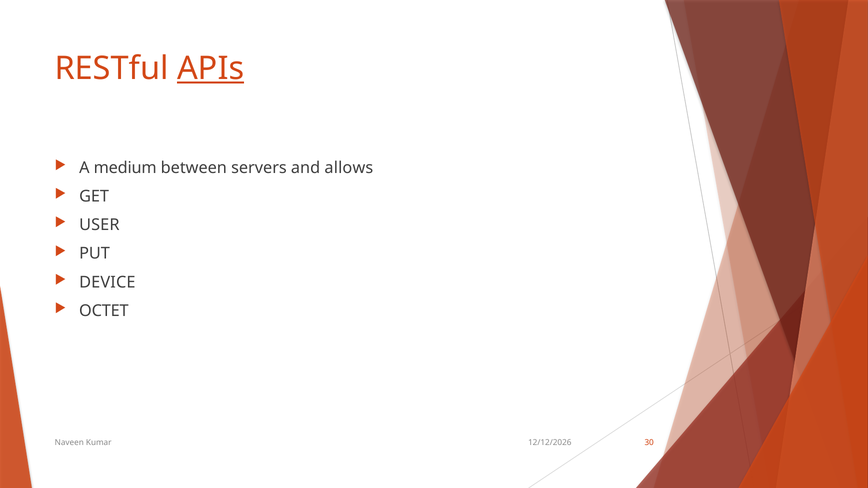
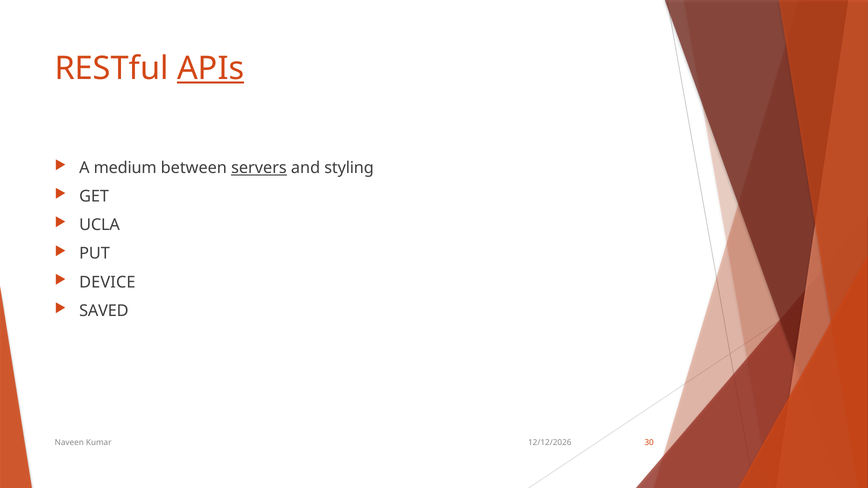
servers underline: none -> present (259, 168)
allows: allows -> styling (349, 168)
USER: USER -> UCLA (99, 225)
OCTET: OCTET -> SAVED (104, 311)
